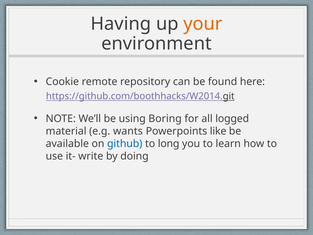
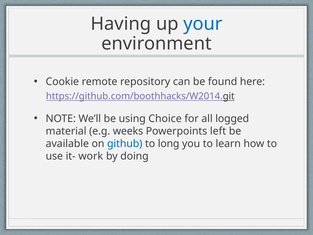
your colour: orange -> blue (203, 24)
Boring: Boring -> Choice (165, 118)
wants: wants -> weeks (128, 131)
like: like -> left (218, 131)
write: write -> work (91, 156)
